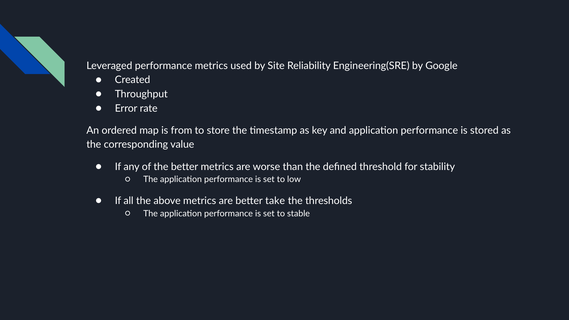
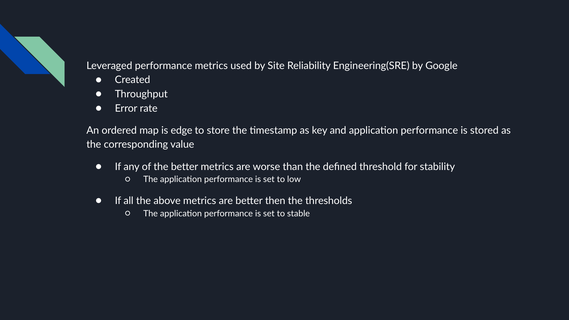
from: from -> edge (182, 130)
take: take -> then (275, 201)
